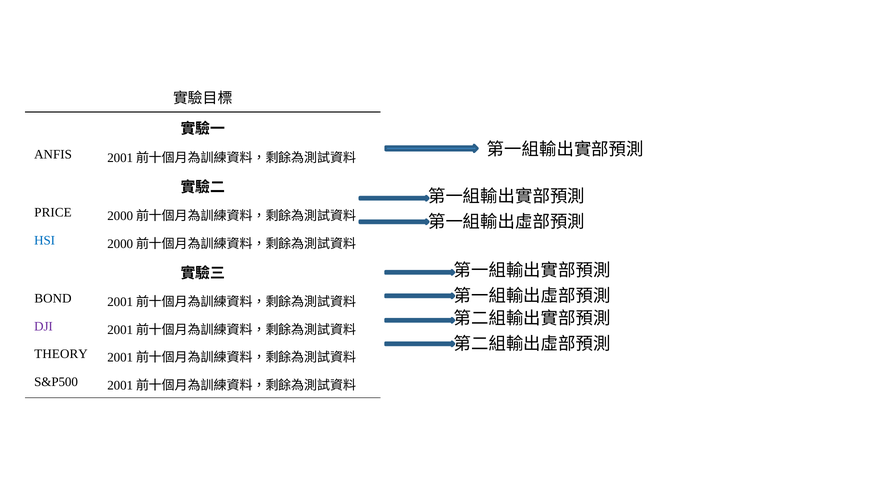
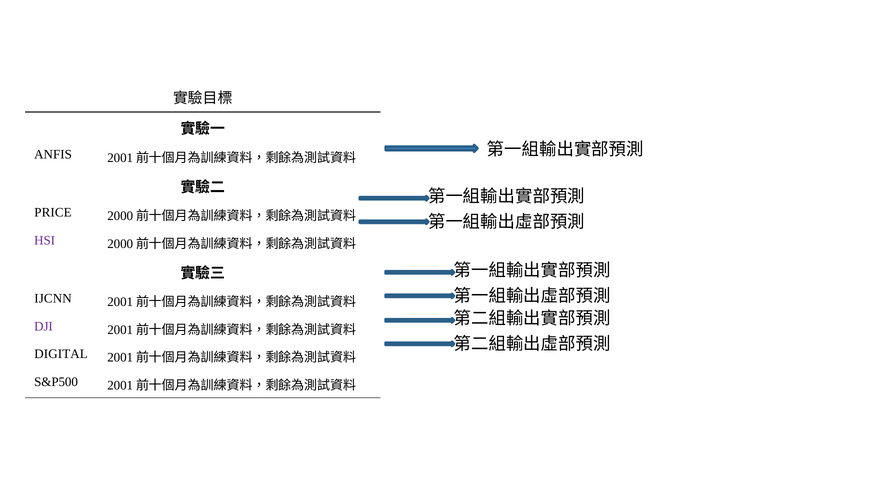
HSI colour: blue -> purple (45, 241)
BOND: BOND -> IJCNN (53, 299)
THEORY: THEORY -> DIGITAL (61, 354)
